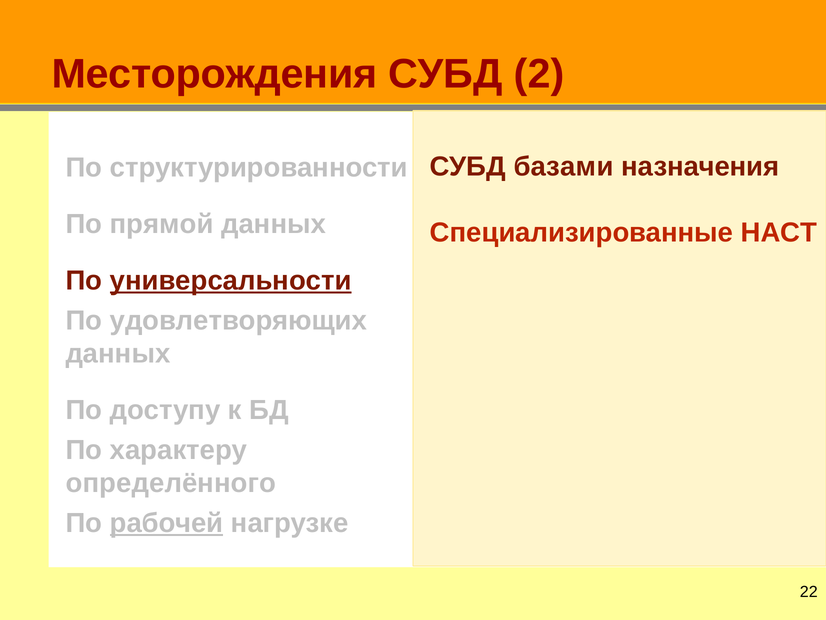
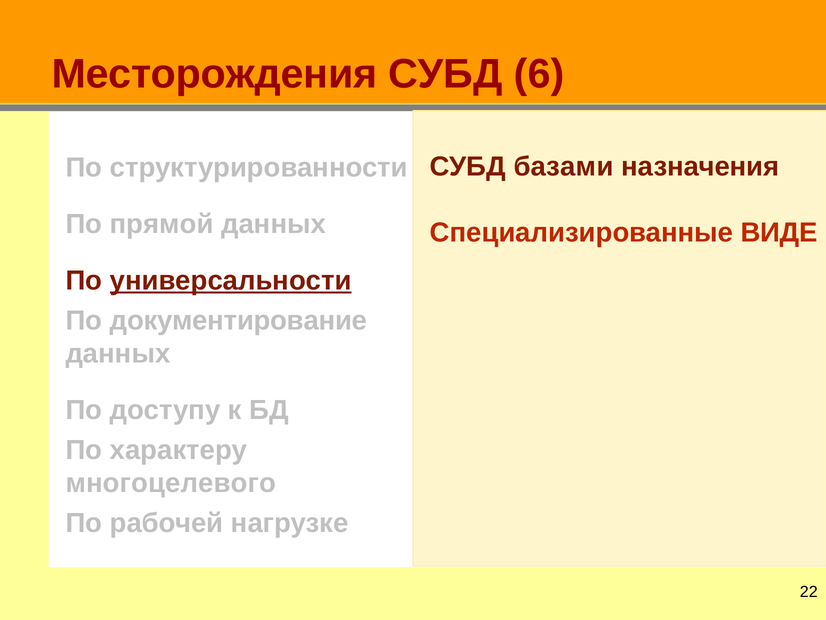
2: 2 -> 6 (539, 74)
НАСТ: НАСТ -> ВИДЕ (779, 232)
удовлетворяющих: удовлетворяющих -> документирование (238, 320)
определённого: определённого -> многоцелевого (171, 483)
рабочей underline: present -> none (167, 523)
